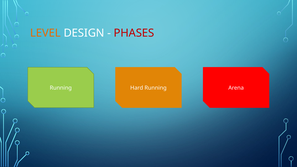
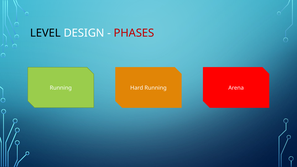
LEVEL colour: orange -> black (45, 33)
